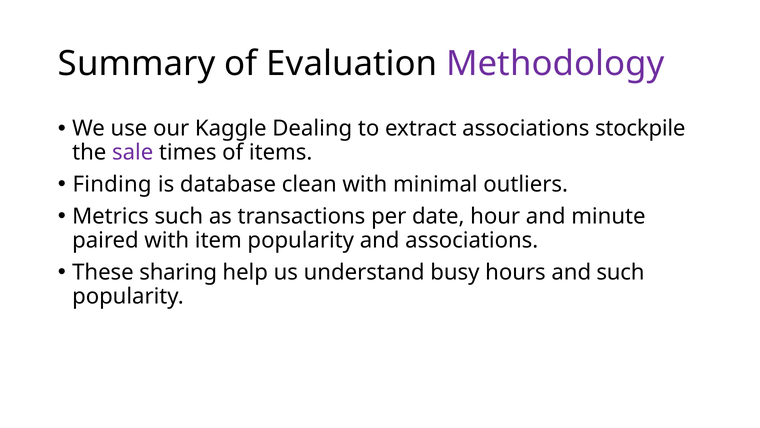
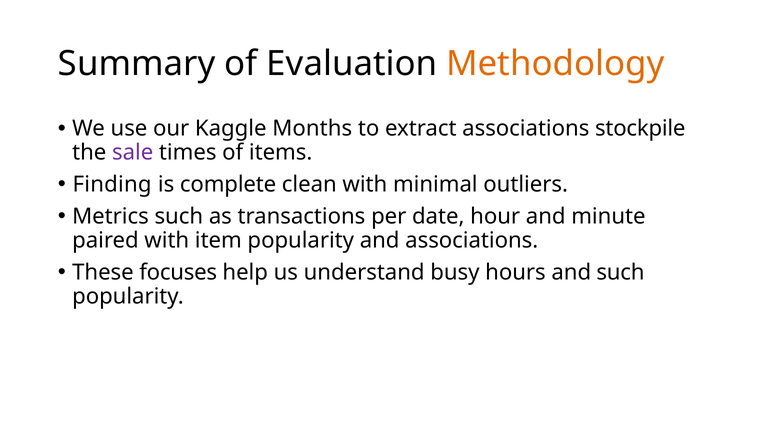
Methodology colour: purple -> orange (555, 64)
Dealing: Dealing -> Months (312, 128)
database: database -> complete (228, 184)
sharing: sharing -> focuses (178, 272)
